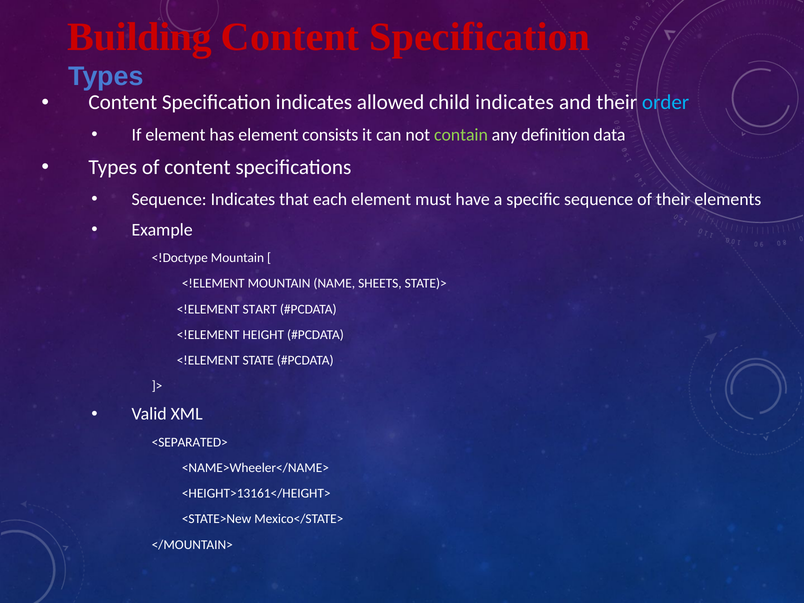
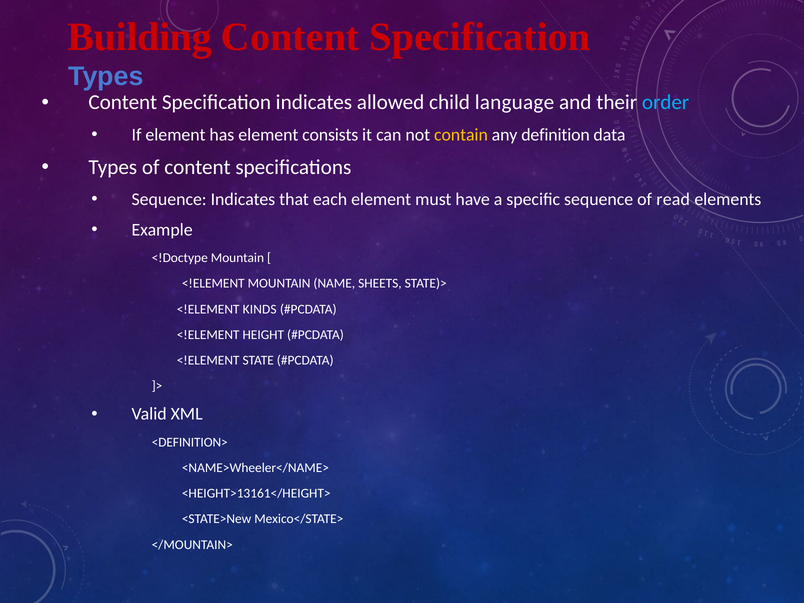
child indicates: indicates -> language (514, 102)
contain colour: light green -> yellow (461, 135)
of their: their -> read (673, 199)
START: START -> KINDS (260, 309)
<SEPARATED>: <SEPARATED> -> <DEFINITION> (190, 442)
